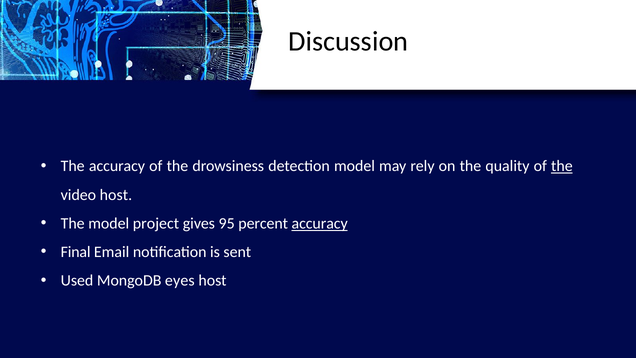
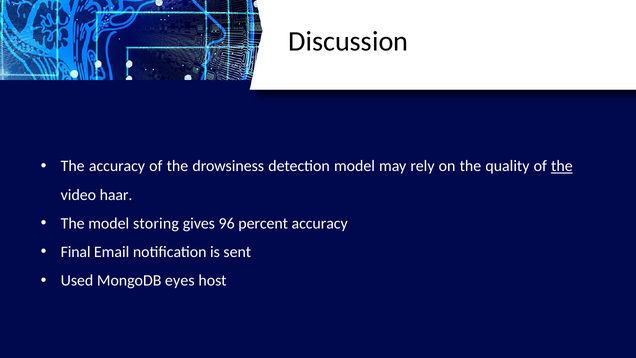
video host: host -> haar (116, 195)
project: project -> storing (156, 223)
95: 95 -> 96 (227, 223)
accuracy underline: present -> none (320, 223)
